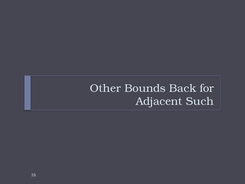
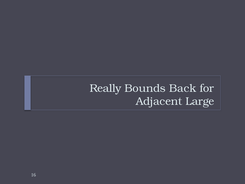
Other: Other -> Really (105, 88)
Such: Such -> Large (200, 101)
